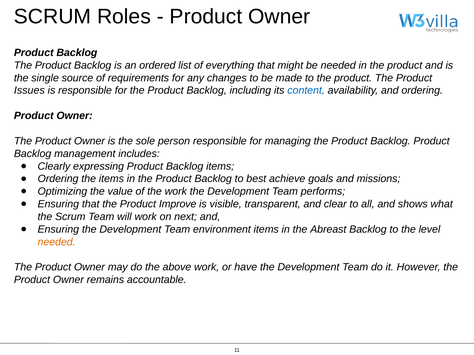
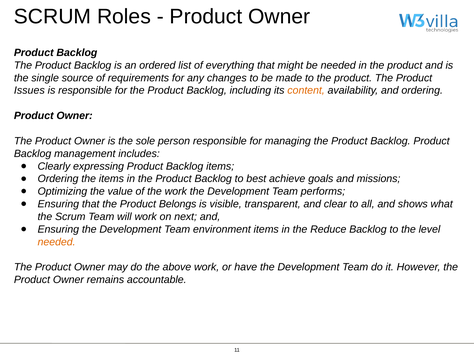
content colour: blue -> orange (306, 91)
Improve: Improve -> Belongs (178, 204)
Abreast: Abreast -> Reduce (328, 230)
